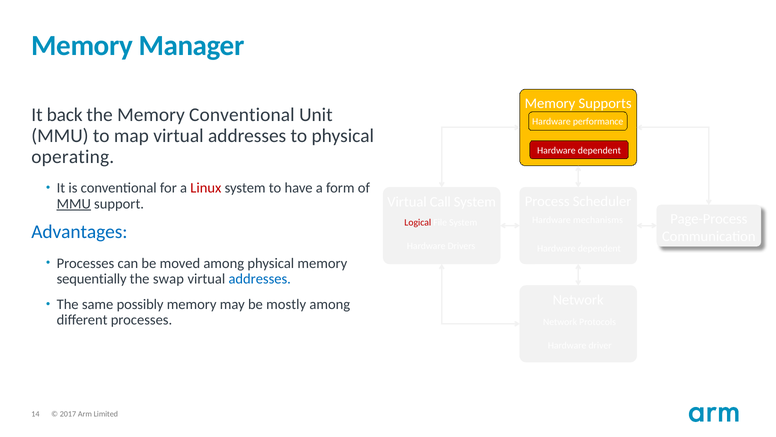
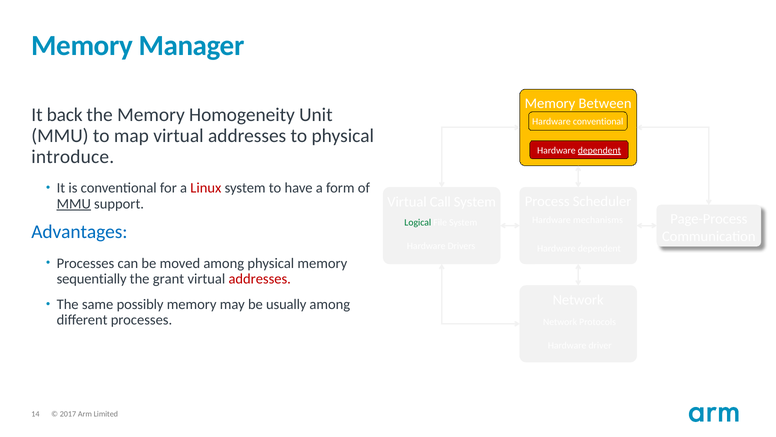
Supports: Supports -> Between (605, 103)
Memory Conventional: Conventional -> Homogeneity (242, 115)
Hardware performance: performance -> conventional (598, 122)
dependent underline: none -> present (599, 150)
operating: operating -> introduce (73, 157)
Logical colour: red -> green (418, 222)
swap: swap -> grant (168, 279)
addresses colour: blue -> red (260, 279)
mostly: mostly -> usually (286, 304)
